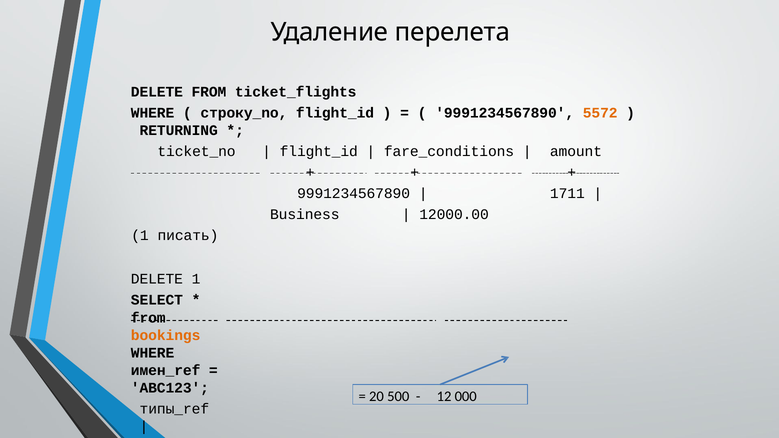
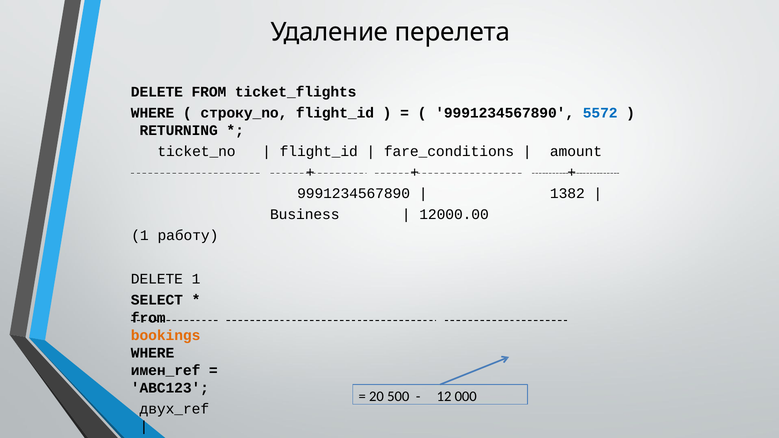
5572 colour: orange -> blue (600, 113)
1711: 1711 -> 1382 (567, 194)
писать: писать -> работу (188, 236)
типы_ref: типы_ref -> двух_ref (174, 409)
